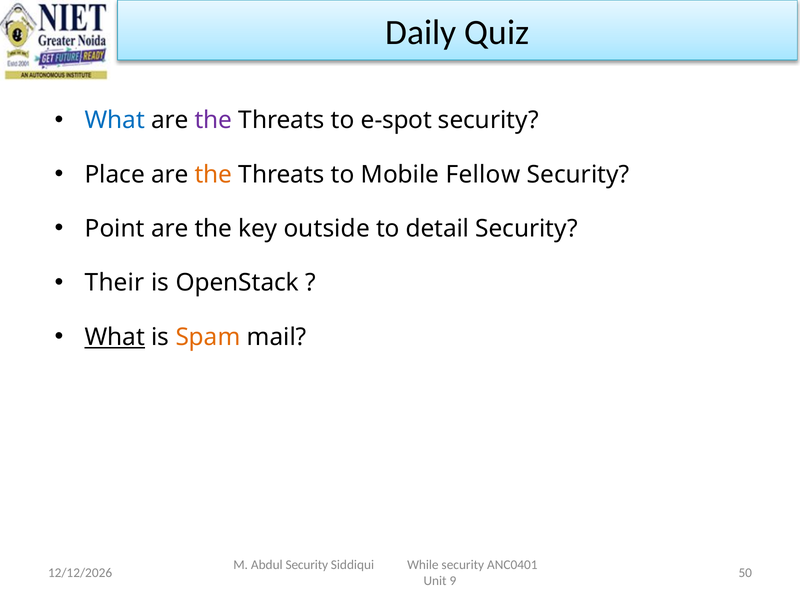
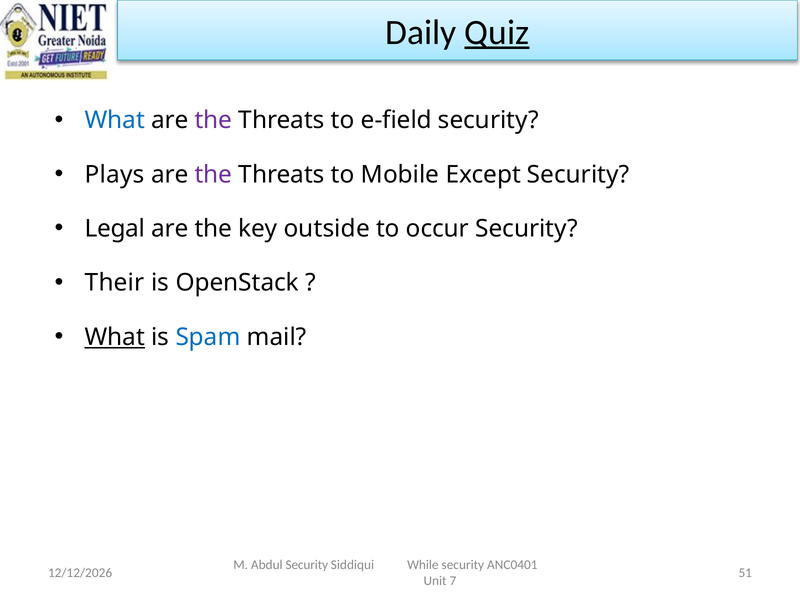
Quiz underline: none -> present (497, 32)
e-spot: e-spot -> e-field (396, 120)
Place: Place -> Plays (115, 175)
the colour: orange -> purple (213, 175)
Fellow: Fellow -> Except (483, 175)
Point: Point -> Legal (115, 229)
detail: detail -> occur (437, 229)
Spam colour: orange -> blue (208, 337)
50: 50 -> 51 (745, 573)
9: 9 -> 7 (453, 581)
